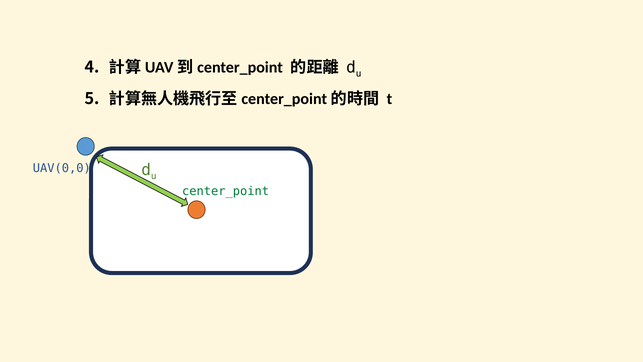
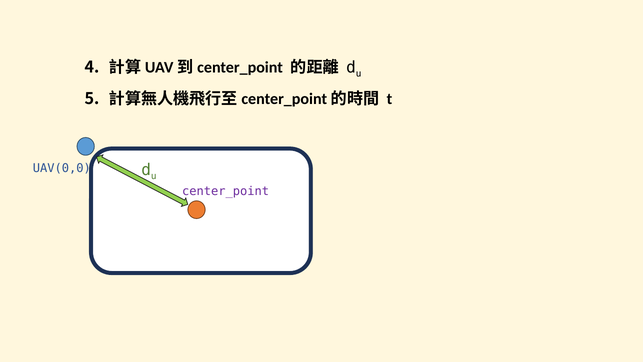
center_point colour: green -> purple (226, 191)
